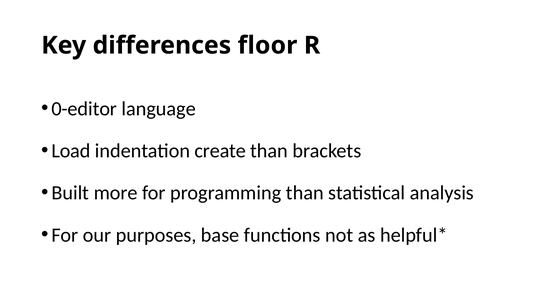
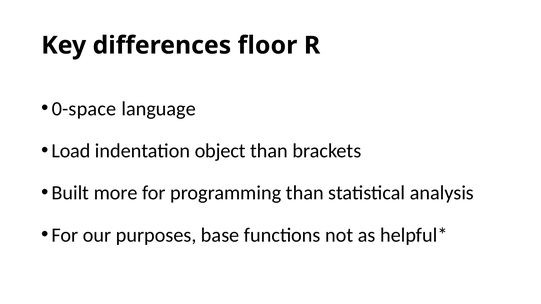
0-editor: 0-editor -> 0-space (84, 109)
create: create -> object (220, 151)
